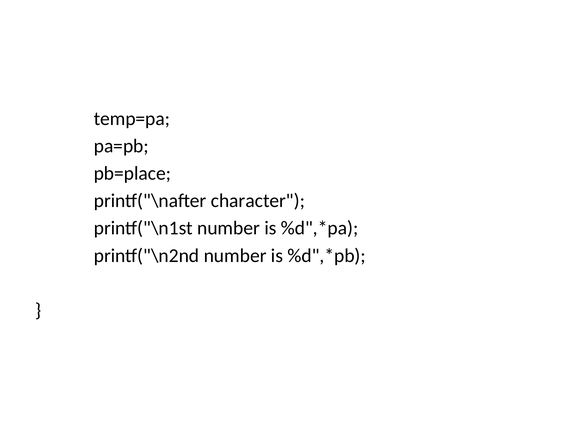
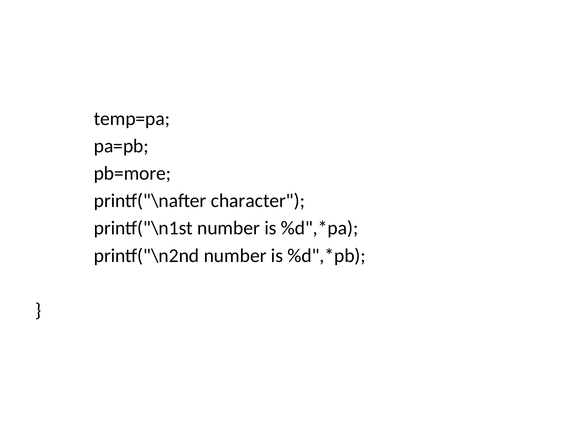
pb=place: pb=place -> pb=more (132, 173)
